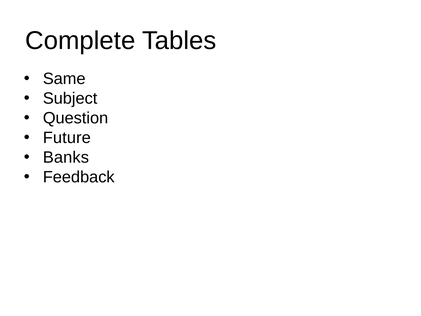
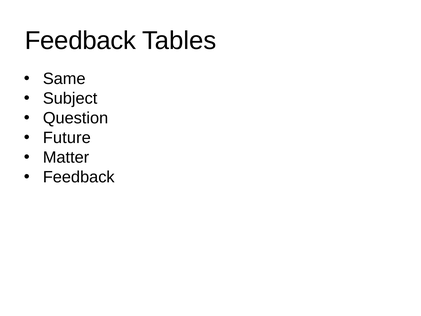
Complete: Complete -> Feedback (80, 41)
Banks: Banks -> Matter (66, 157)
